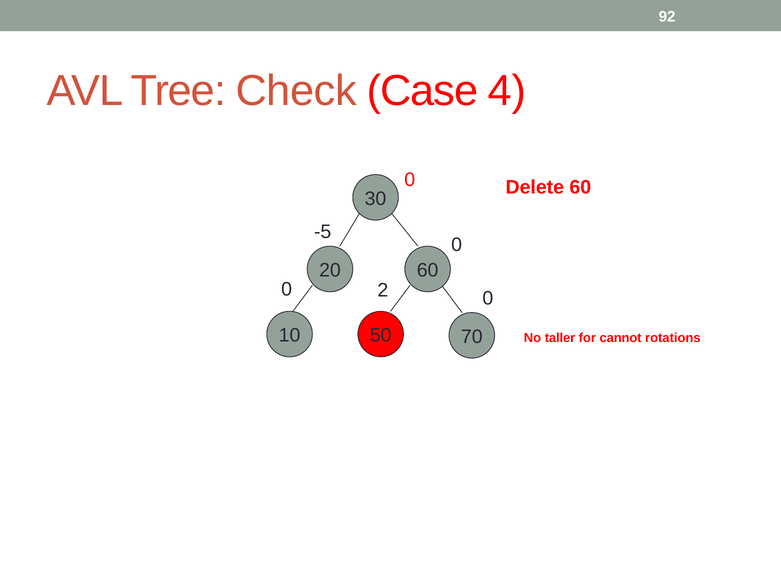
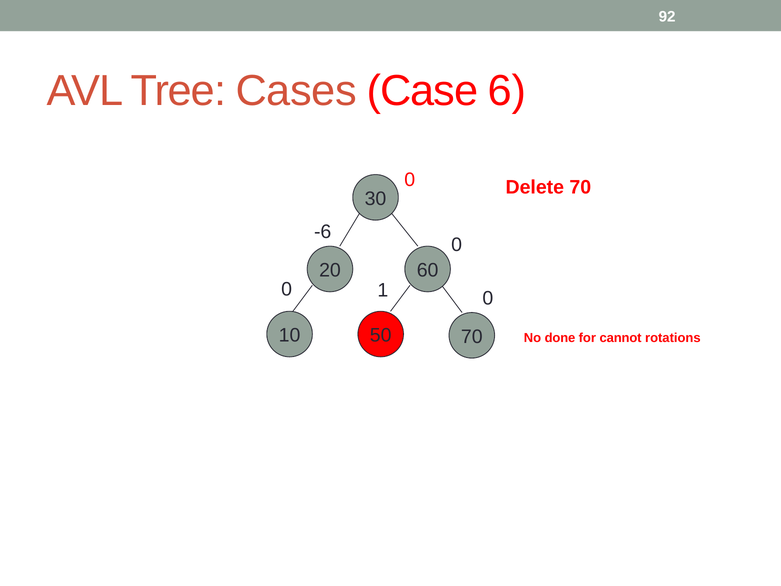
Check: Check -> Cases (296, 91)
4: 4 -> 6 (507, 91)
Delete 60: 60 -> 70 (580, 187)
-5: -5 -> -6 (323, 232)
2: 2 -> 1 (383, 290)
taller: taller -> done (560, 338)
